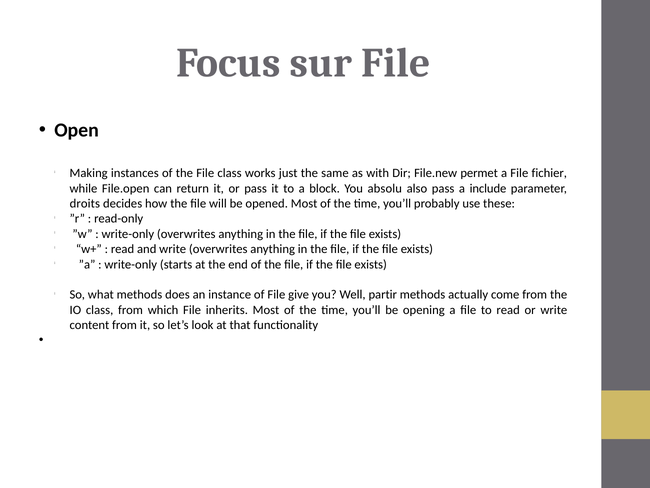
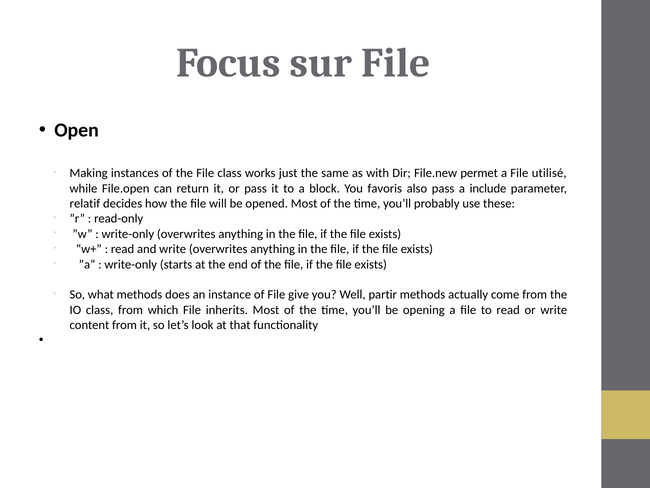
fichier: fichier -> utilisé (549, 173)
absolu: absolu -> favoris (385, 188)
droits: droits -> relatif (85, 203)
